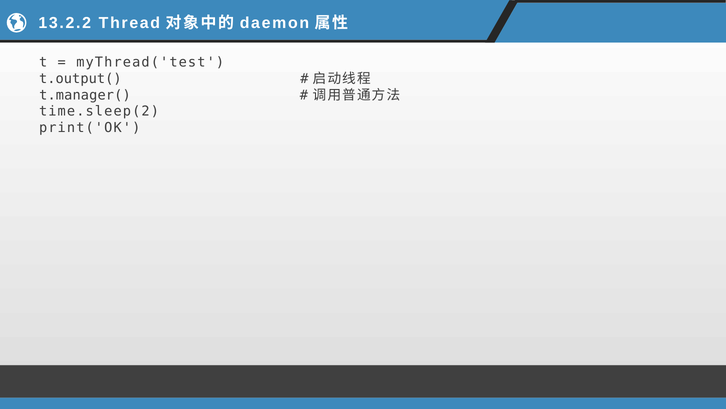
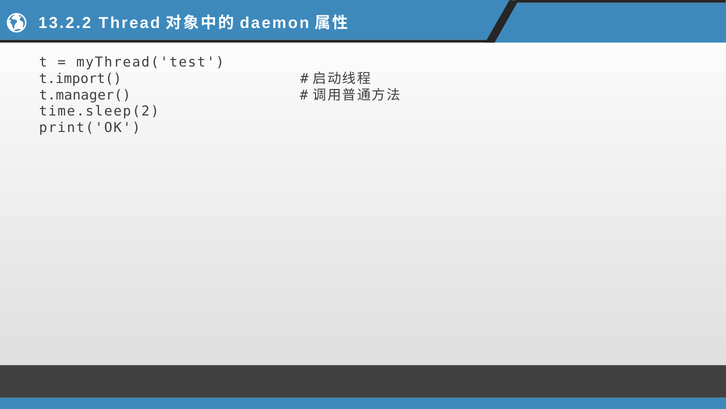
t.output(: t.output( -> t.import( (80, 79)
